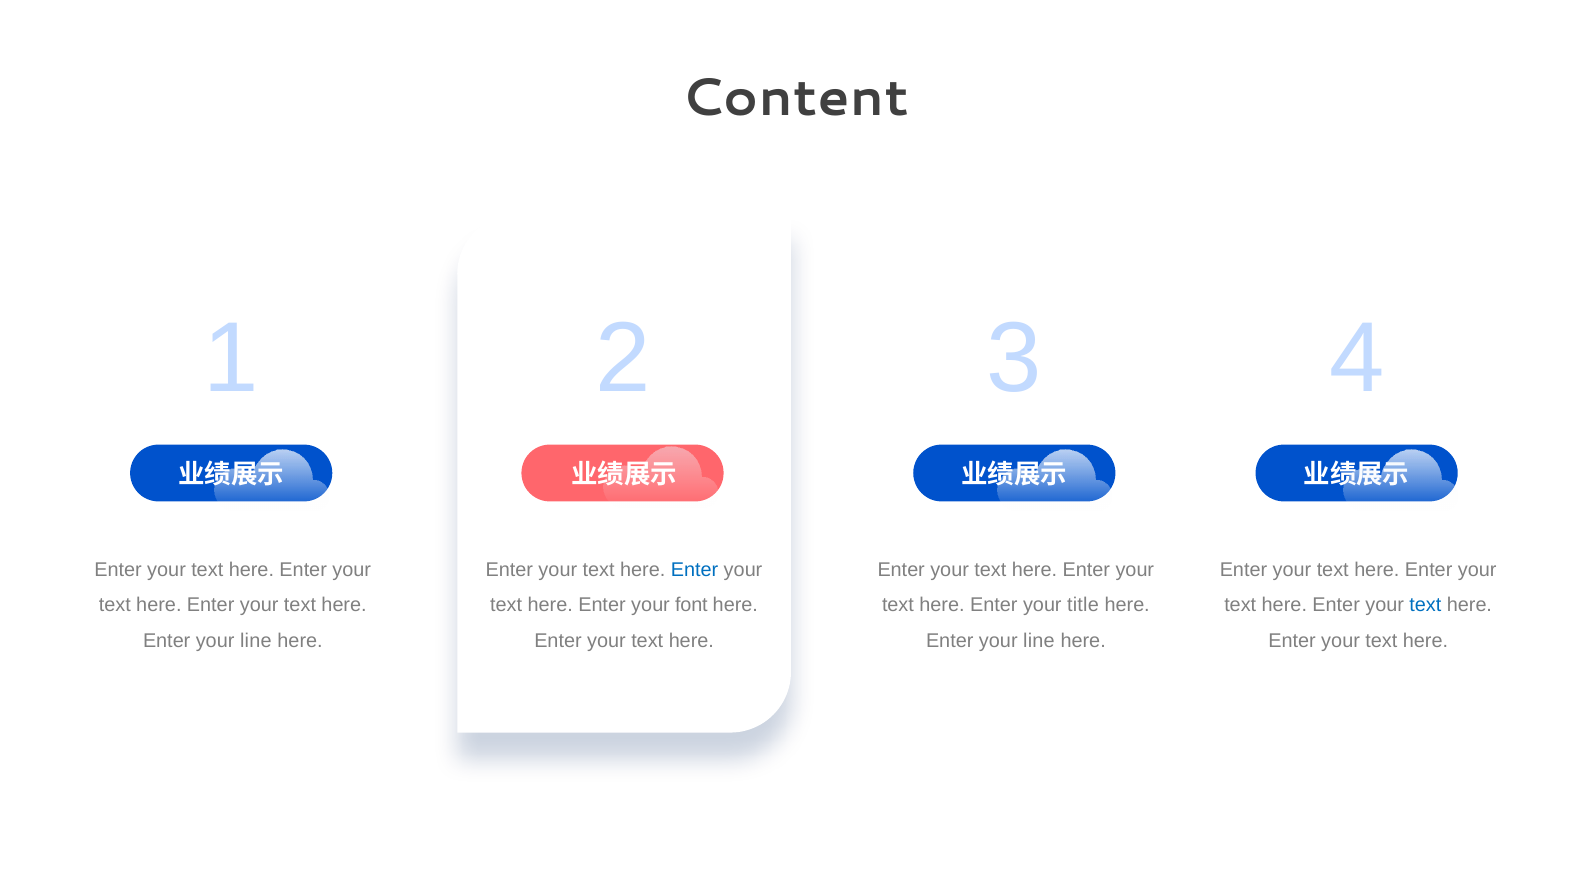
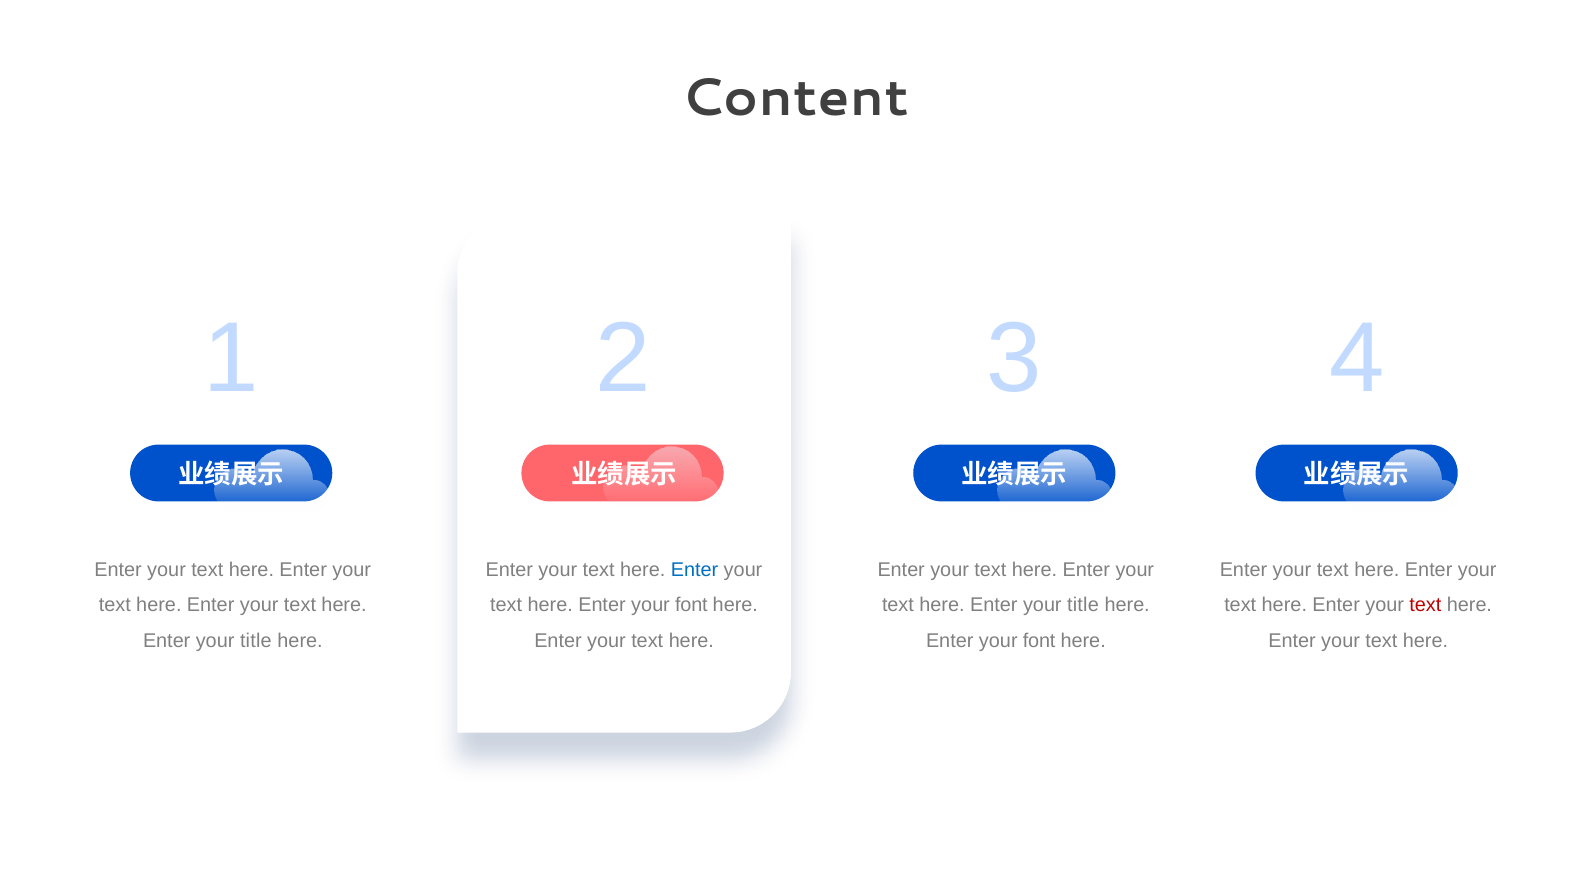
text colour: blue -> red (1425, 606)
line: line -> title (256, 641)
line: line -> font (1039, 641)
